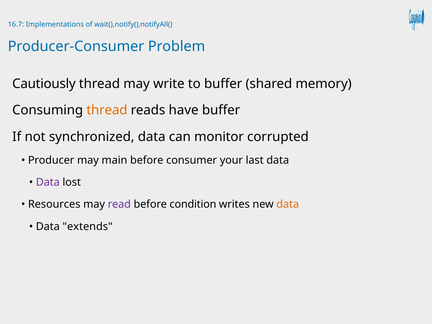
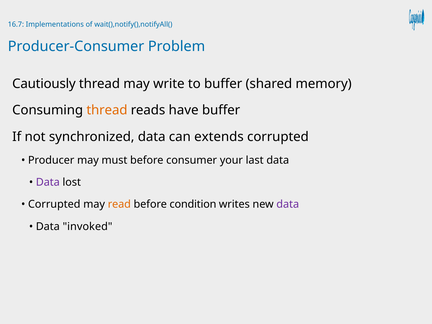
monitor: monitor -> extends (219, 137)
main: main -> must (114, 160)
Resources: Resources -> Corrupted (54, 204)
read colour: purple -> orange (119, 204)
data colour: orange -> purple (288, 204)
extends: extends -> invoked (88, 227)
